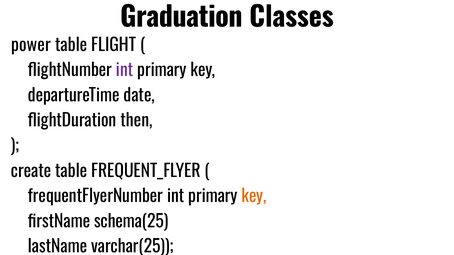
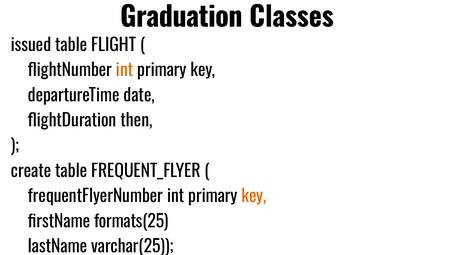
power: power -> issued (31, 45)
int colour: purple -> orange (125, 71)
schema(25: schema(25 -> formats(25 (131, 222)
